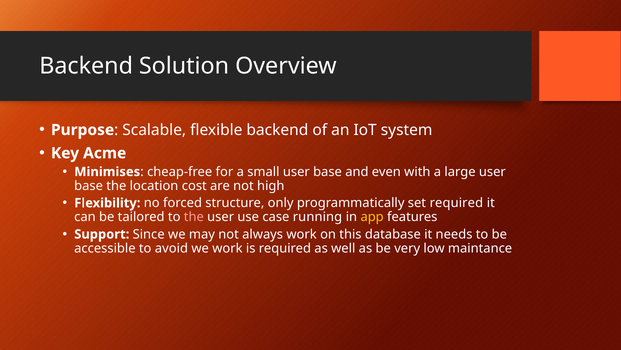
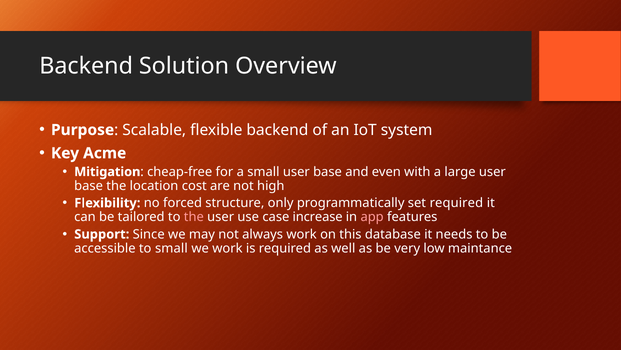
Minimises: Minimises -> Mitigation (107, 171)
running: running -> increase (318, 217)
app colour: yellow -> pink (372, 217)
to avoid: avoid -> small (171, 248)
